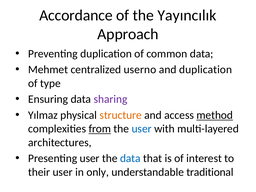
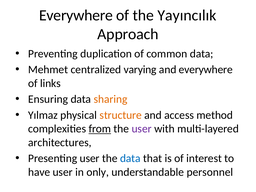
Accordance: Accordance -> Everywhere (76, 15)
userno: userno -> varying (140, 70)
and duplication: duplication -> everywhere (206, 70)
type: type -> links (50, 83)
sharing colour: purple -> orange (111, 99)
method underline: present -> none (215, 115)
user colour: blue -> purple (142, 129)
their: their -> have (39, 172)
traditional: traditional -> personnel (210, 172)
